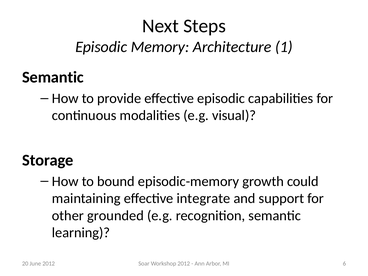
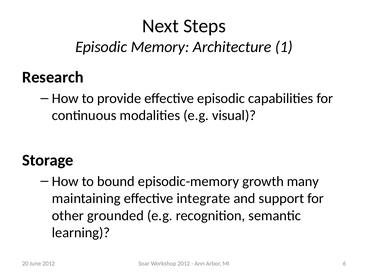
Semantic: Semantic -> Research (53, 77)
could: could -> many (303, 181)
